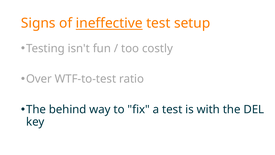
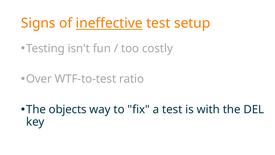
behind: behind -> objects (68, 109)
